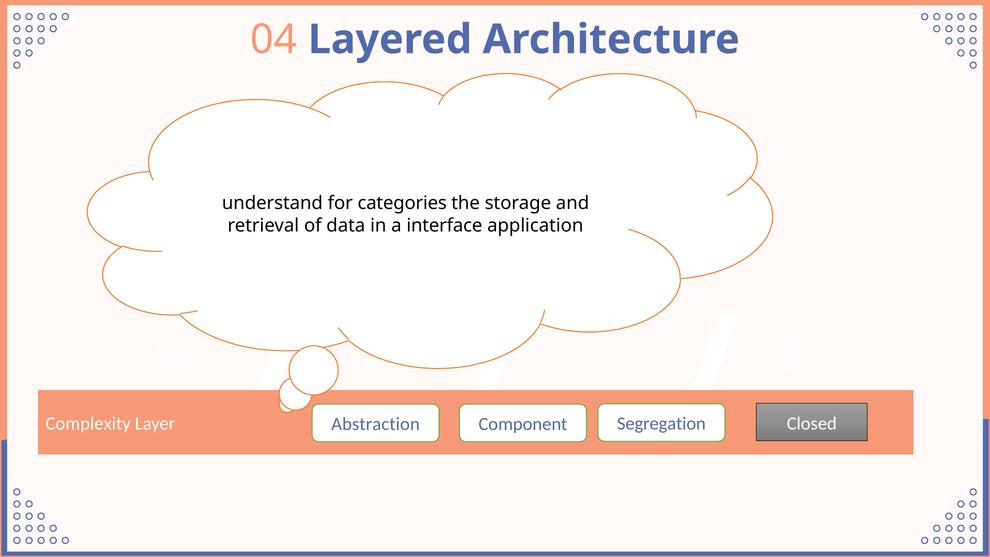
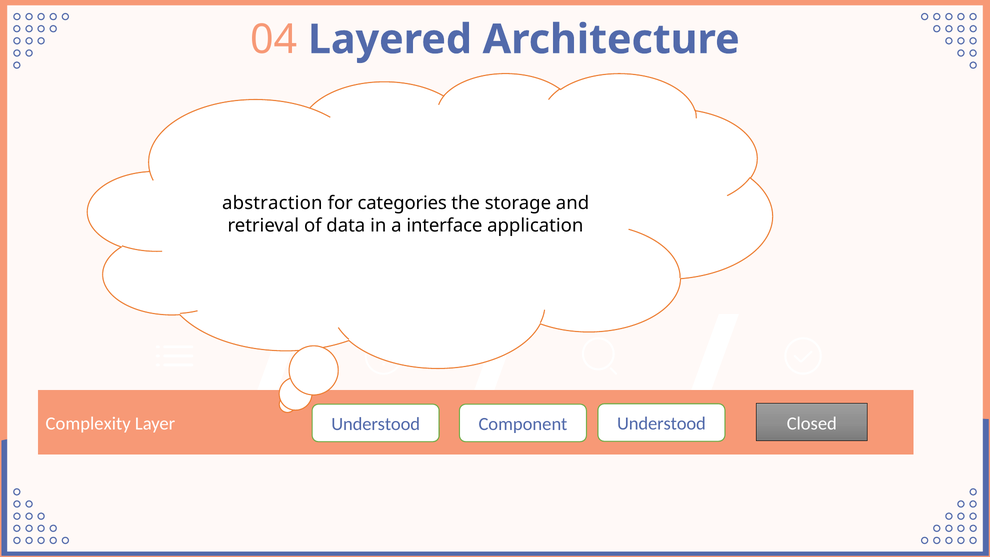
understand: understand -> abstraction (272, 203)
Layer Abstraction: Abstraction -> Understood (376, 424)
Component Segregation: Segregation -> Understood (661, 424)
